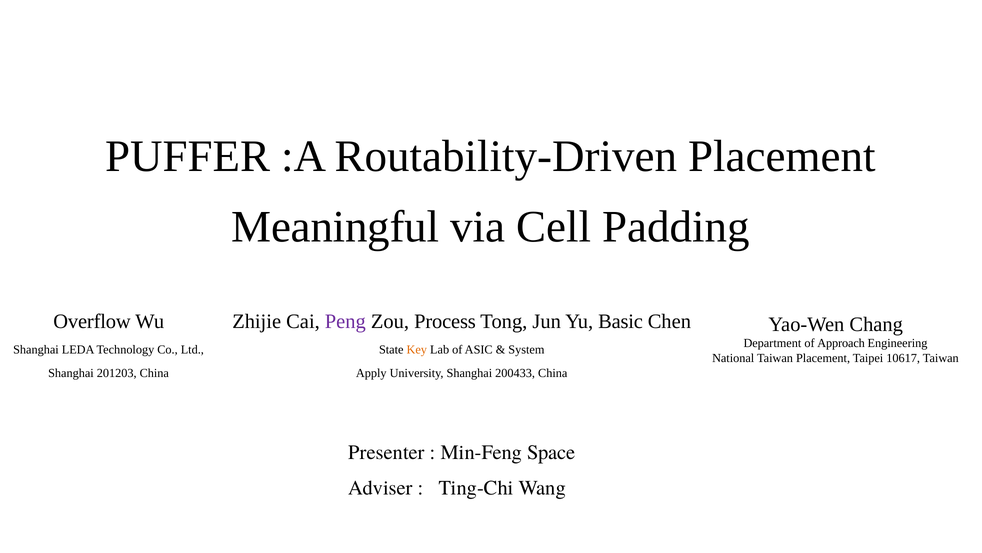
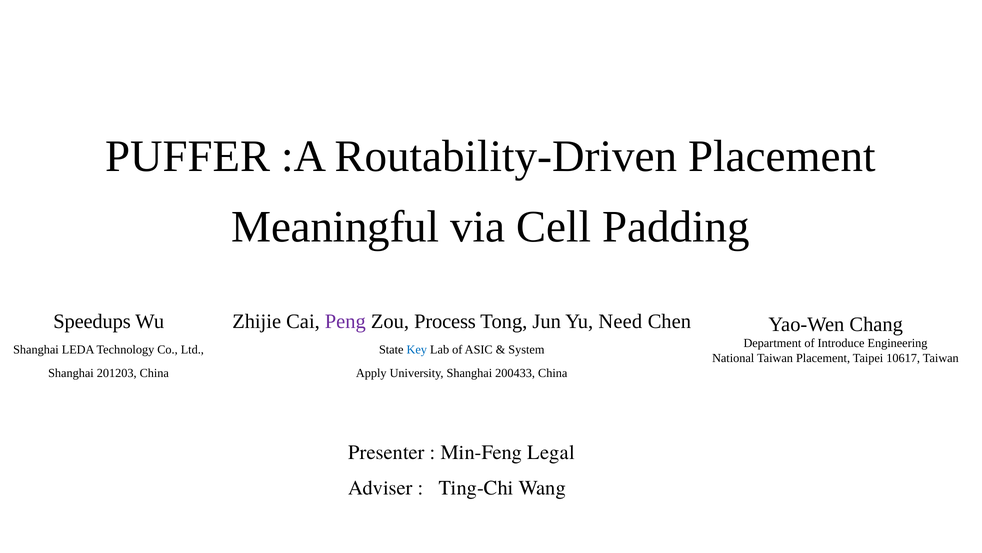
Overflow: Overflow -> Speedups (92, 321)
Basic: Basic -> Need (620, 321)
Approach: Approach -> Introduce (841, 343)
Key colour: orange -> blue (417, 349)
Space: Space -> Legal (551, 452)
